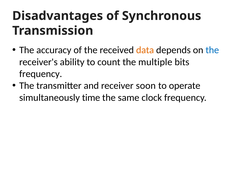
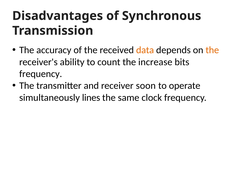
the colour: blue -> orange (212, 50)
multiple: multiple -> increase (155, 62)
time: time -> lines (91, 98)
